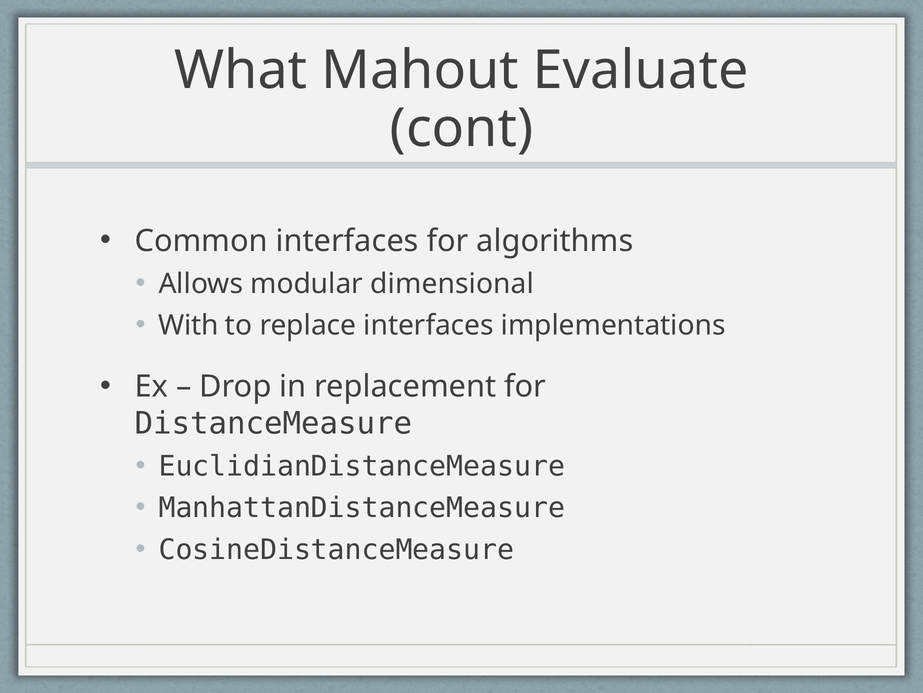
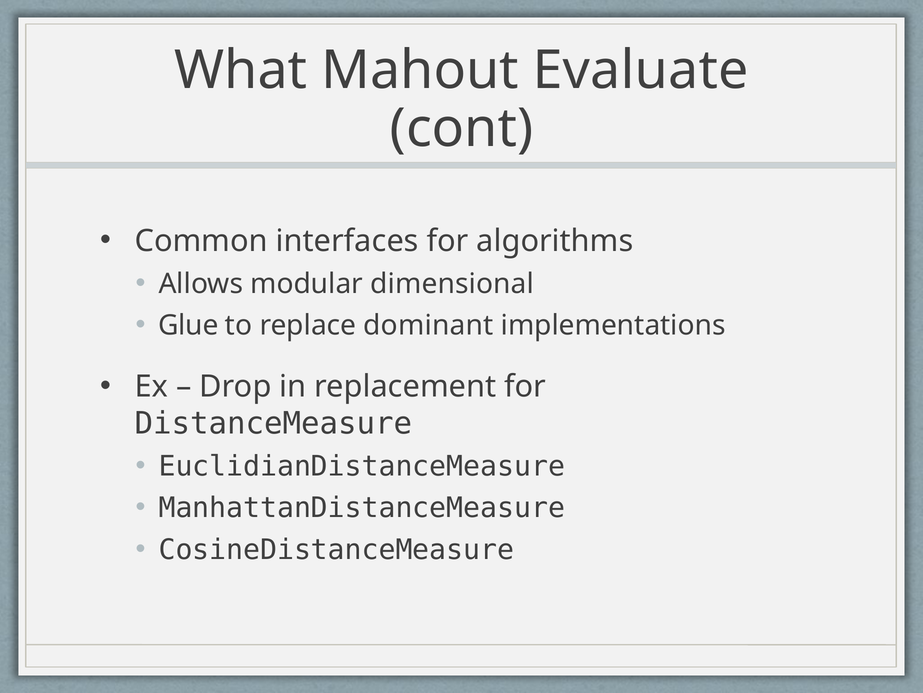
With: With -> Glue (188, 325)
replace interfaces: interfaces -> dominant (428, 325)
